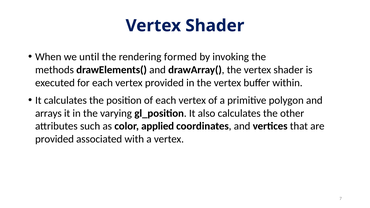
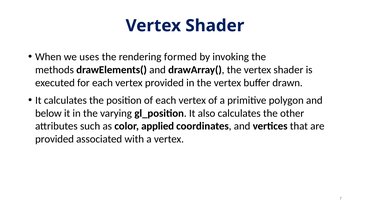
until: until -> uses (89, 57)
within: within -> drawn (288, 83)
arrays: arrays -> below (48, 113)
